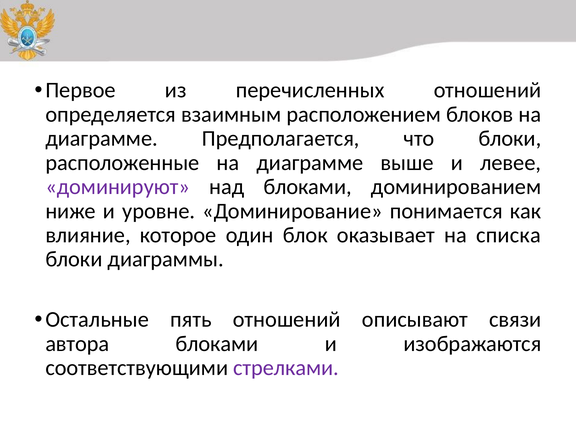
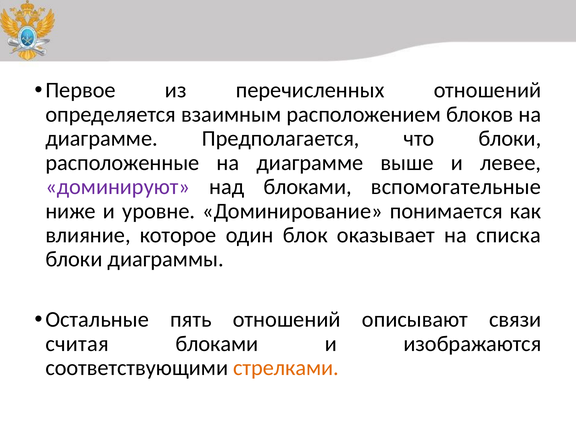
доминированием: доминированием -> вспомогательные (456, 187)
автора: автора -> считая (77, 344)
стрелками colour: purple -> orange (286, 368)
